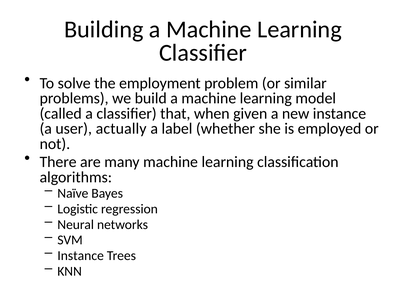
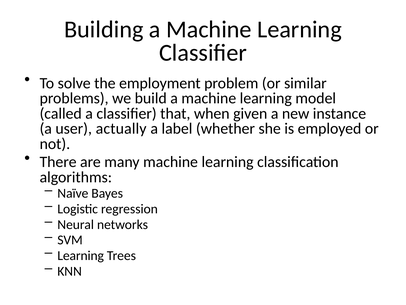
Instance: Instance -> Learning (81, 255)
